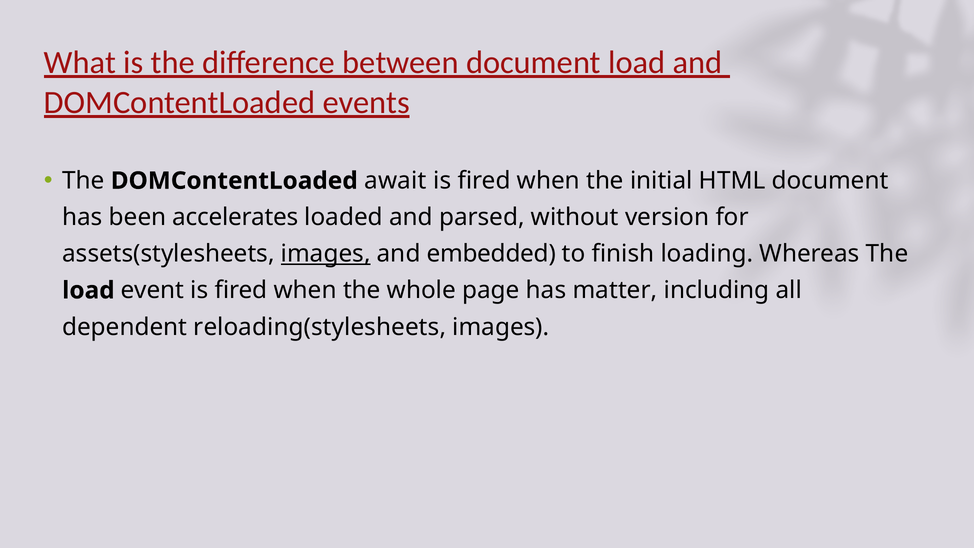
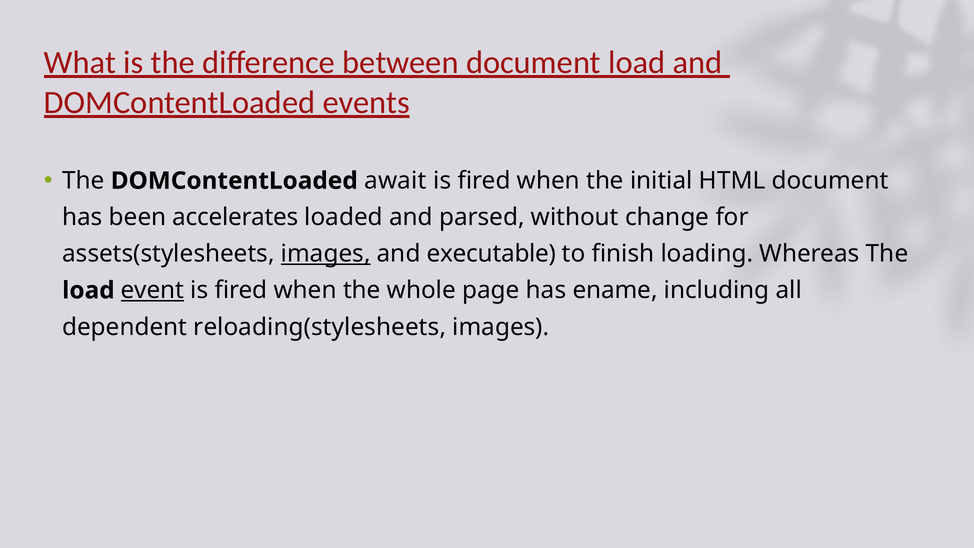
version: version -> change (667, 217)
embedded: embedded -> executable (491, 254)
event underline: none -> present (152, 290)
matter: matter -> ename (615, 290)
